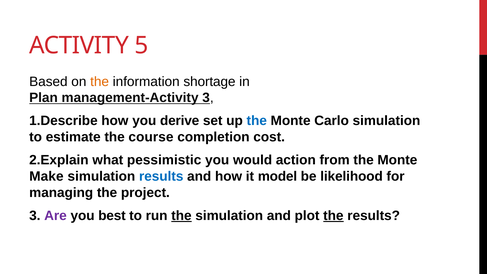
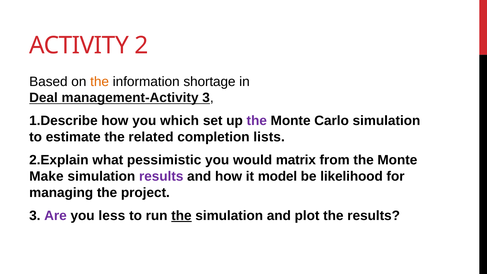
5: 5 -> 2 (141, 46)
Plan: Plan -> Deal (43, 98)
derive: derive -> which (180, 121)
the colour: blue -> purple (257, 121)
course: course -> related (151, 137)
cost: cost -> lists (269, 137)
action: action -> matrix (296, 160)
results colour: blue -> purple (161, 176)
best: best -> less (112, 216)
the underline: present -> none (333, 216)
